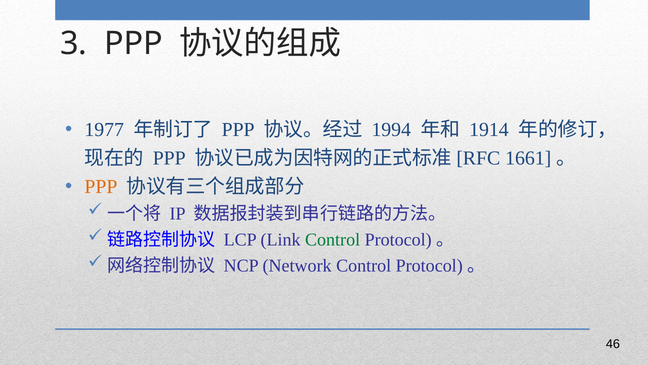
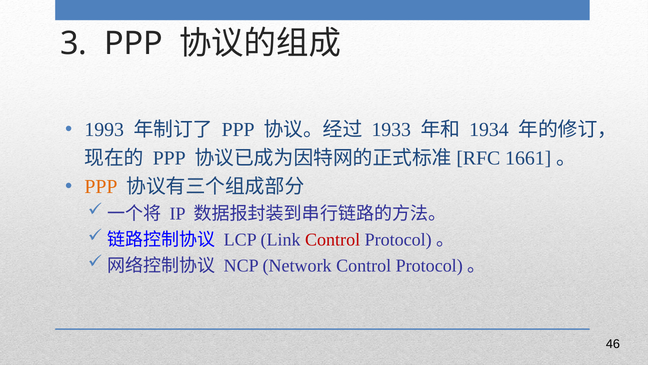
1977: 1977 -> 1993 (104, 130)
1994: 1994 -> 1933 (391, 130)
1914: 1914 -> 1934 (489, 130)
Control colour: green -> red (333, 239)
